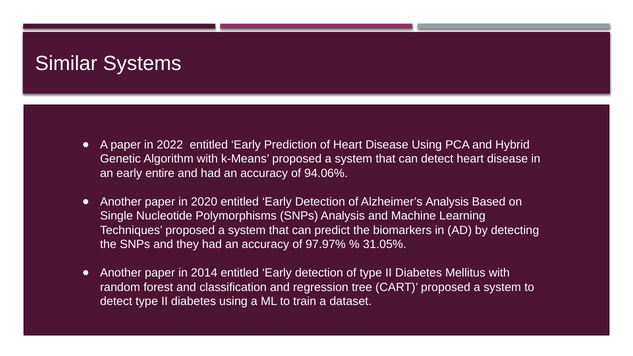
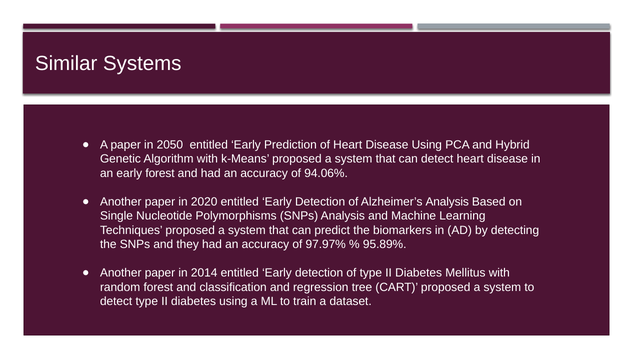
2022: 2022 -> 2050 (170, 145)
early entire: entire -> forest (160, 173)
31.05%: 31.05% -> 95.89% (385, 245)
